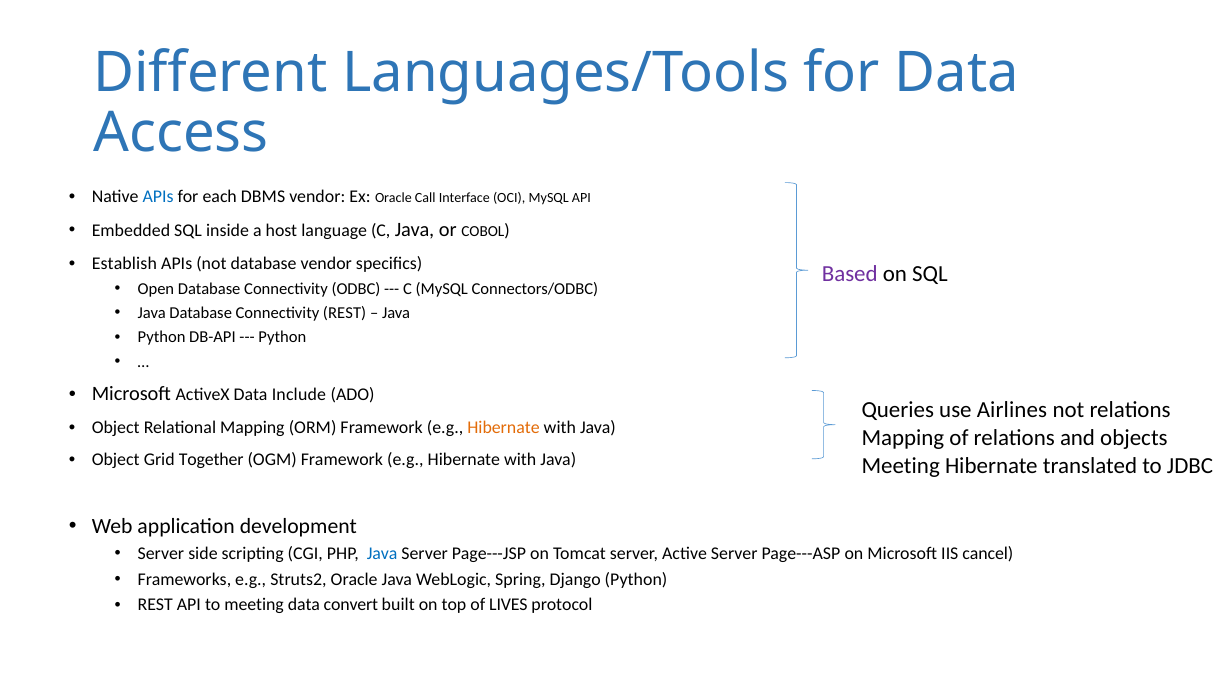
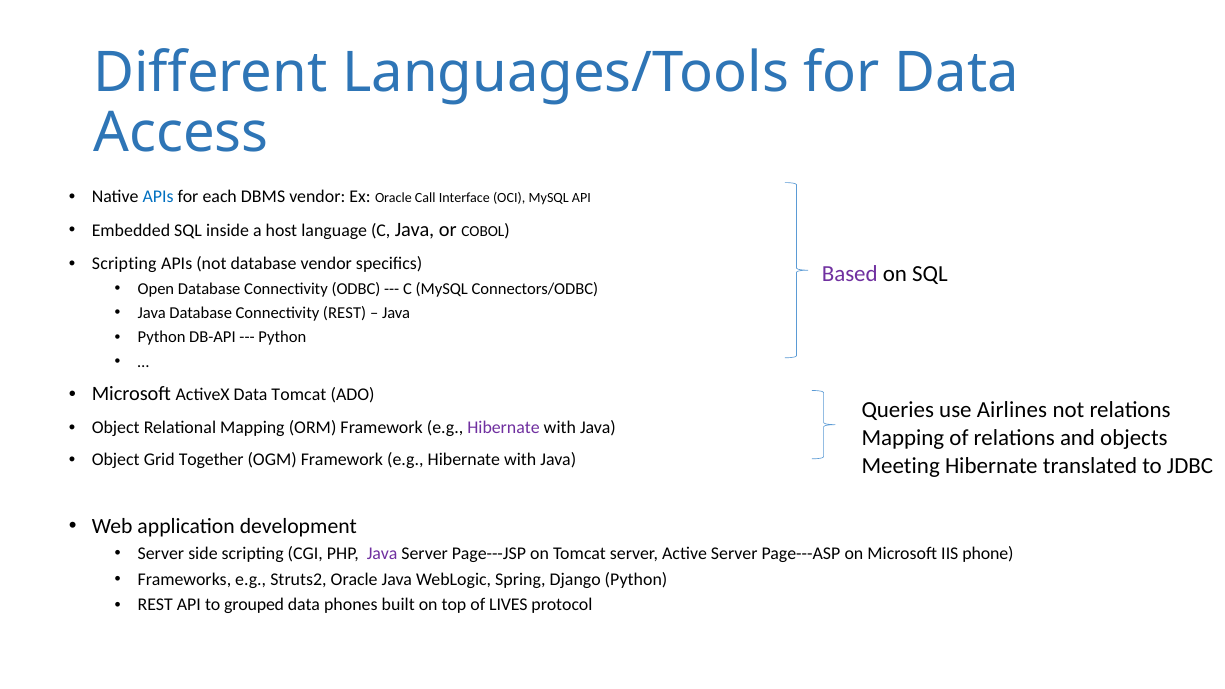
Establish: Establish -> Scripting (124, 264)
Data Include: Include -> Tomcat (299, 395)
Hibernate colour: orange -> purple (504, 428)
Java colour: blue -> purple (382, 554)
cancel: cancel -> phone (988, 554)
to meeting: meeting -> grouped (254, 605)
convert: convert -> phones (351, 605)
